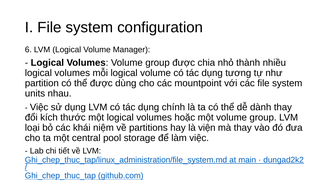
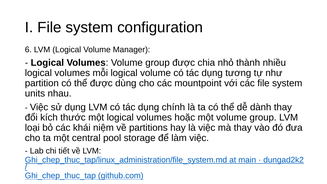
là viện: viện -> việc (207, 128)
